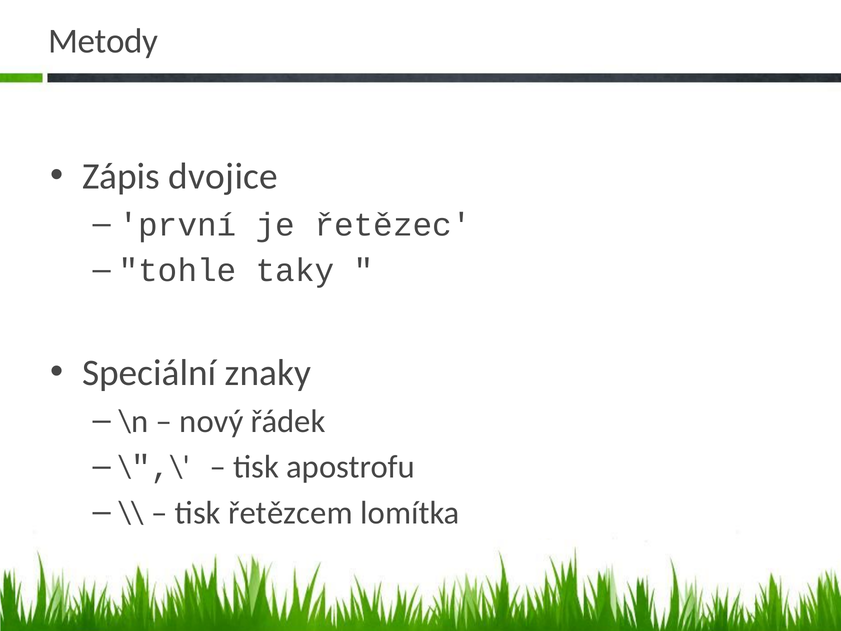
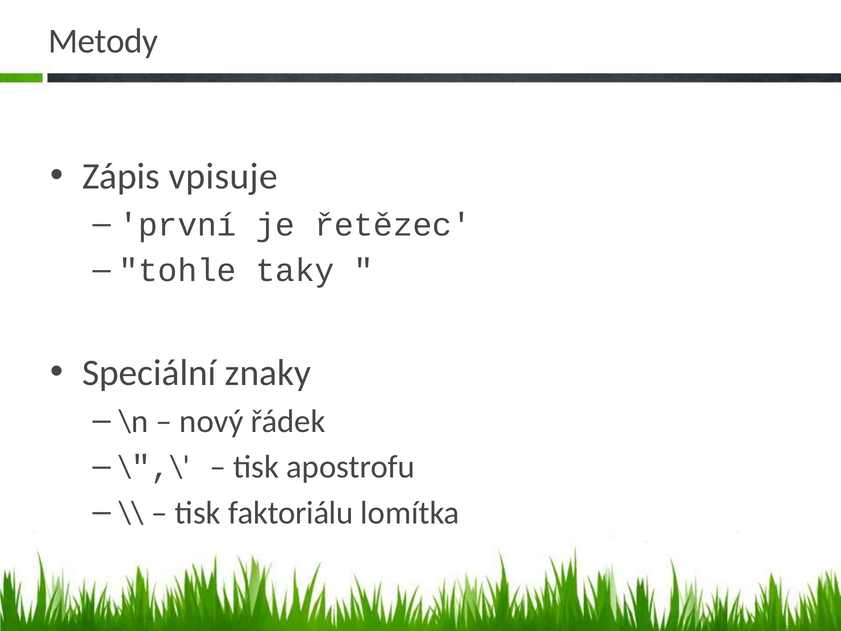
dvojice: dvojice -> vpisuje (223, 176)
řetězcem: řetězcem -> faktoriálu (291, 513)
